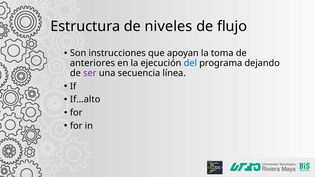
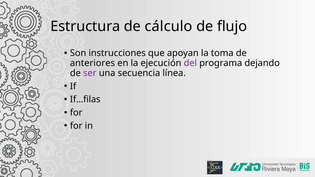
niveles: niveles -> cálculo (169, 26)
del colour: blue -> purple (190, 63)
If…alto: If…alto -> If…filas (85, 100)
